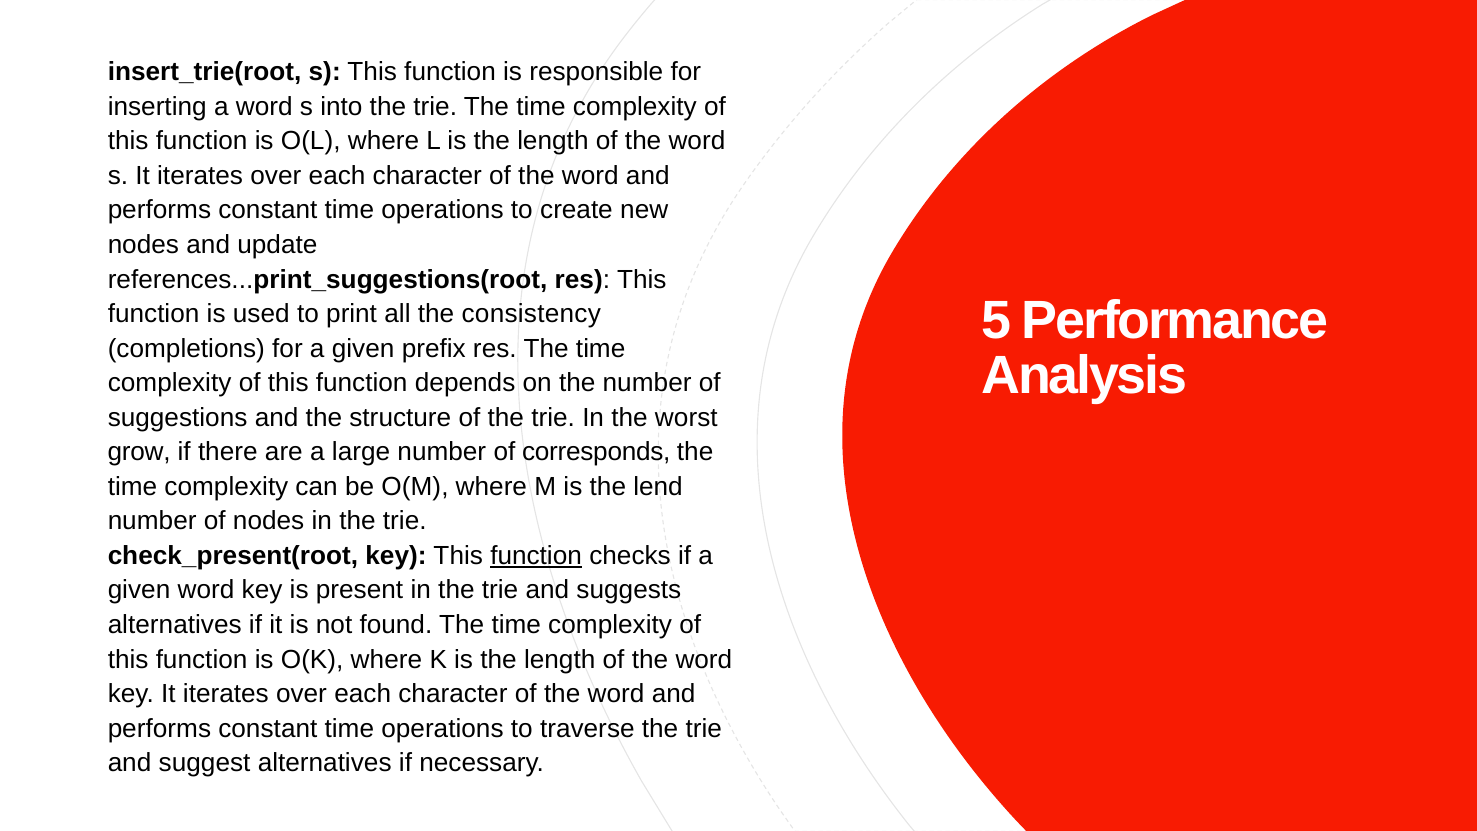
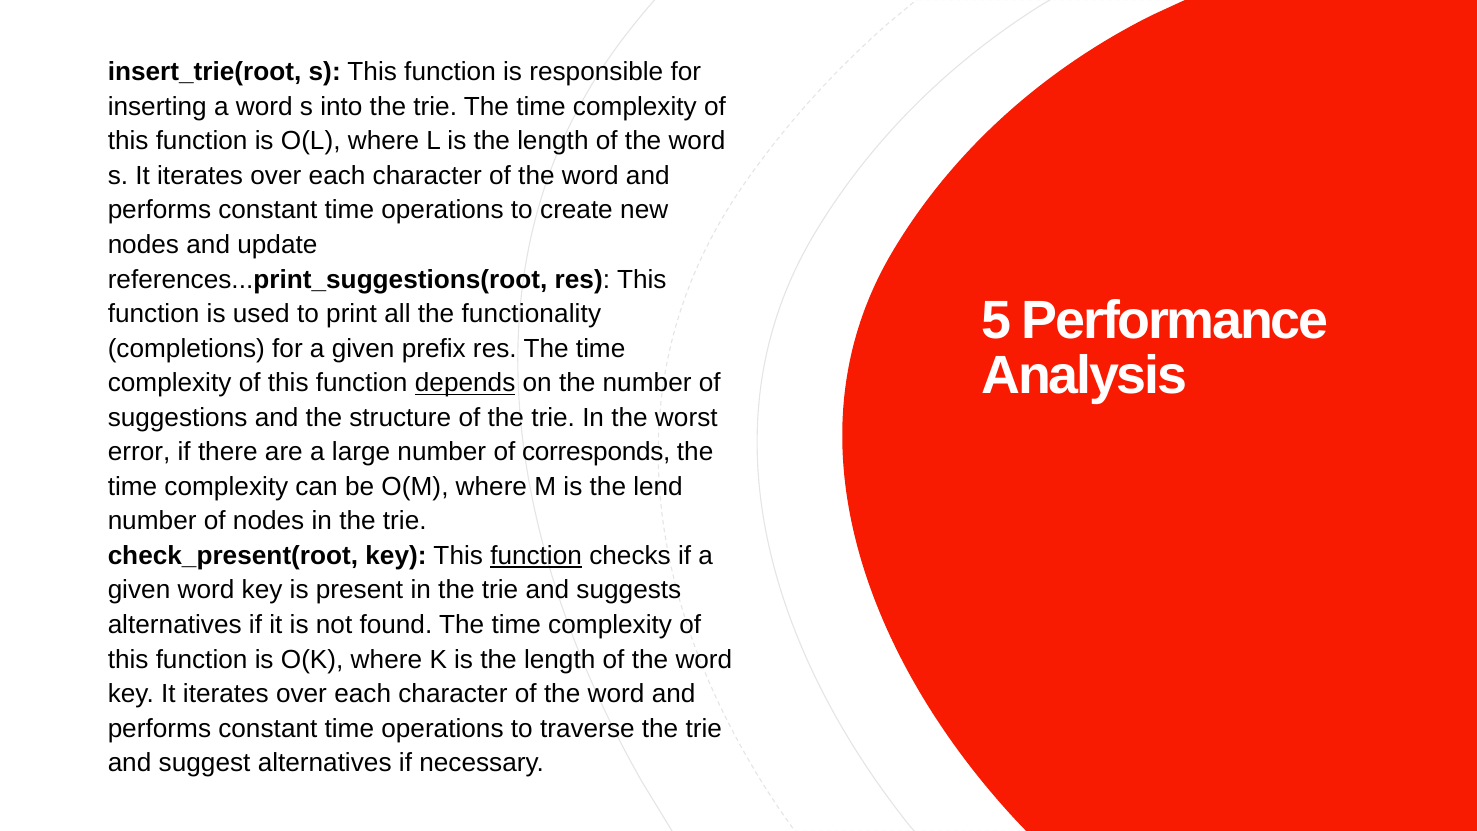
consistency: consistency -> functionality (531, 314)
depends underline: none -> present (465, 383)
grow: grow -> error (139, 452)
